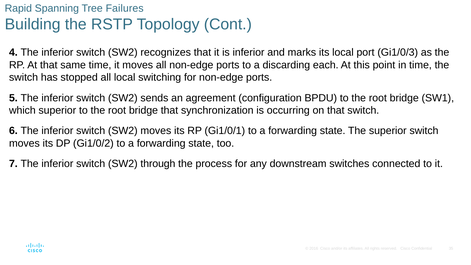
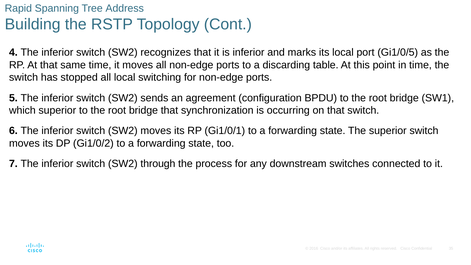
Failures: Failures -> Address (125, 8)
Gi1/0/3: Gi1/0/3 -> Gi1/0/5 (398, 52)
each: each -> table (326, 65)
